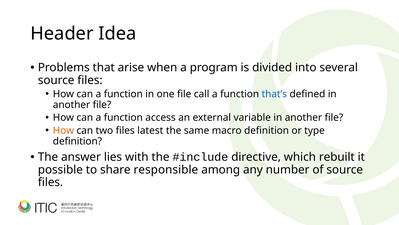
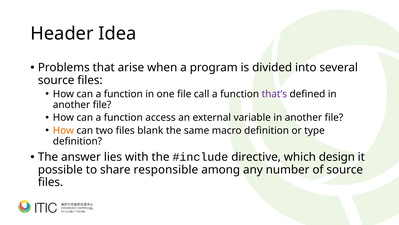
that’s colour: blue -> purple (274, 94)
latest: latest -> blank (150, 130)
rebuilt: rebuilt -> design (337, 157)
